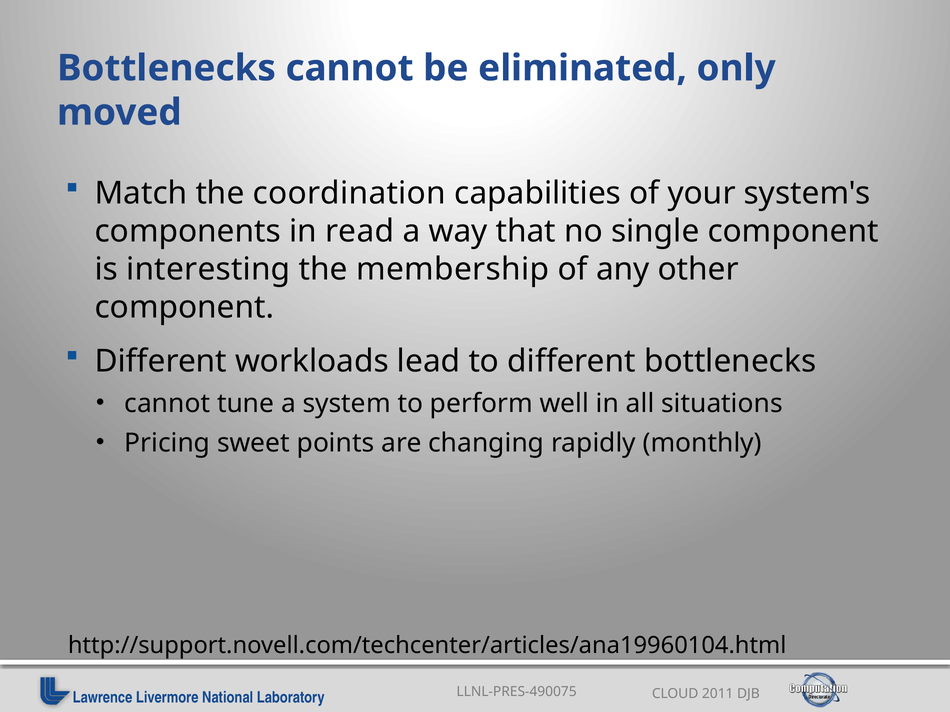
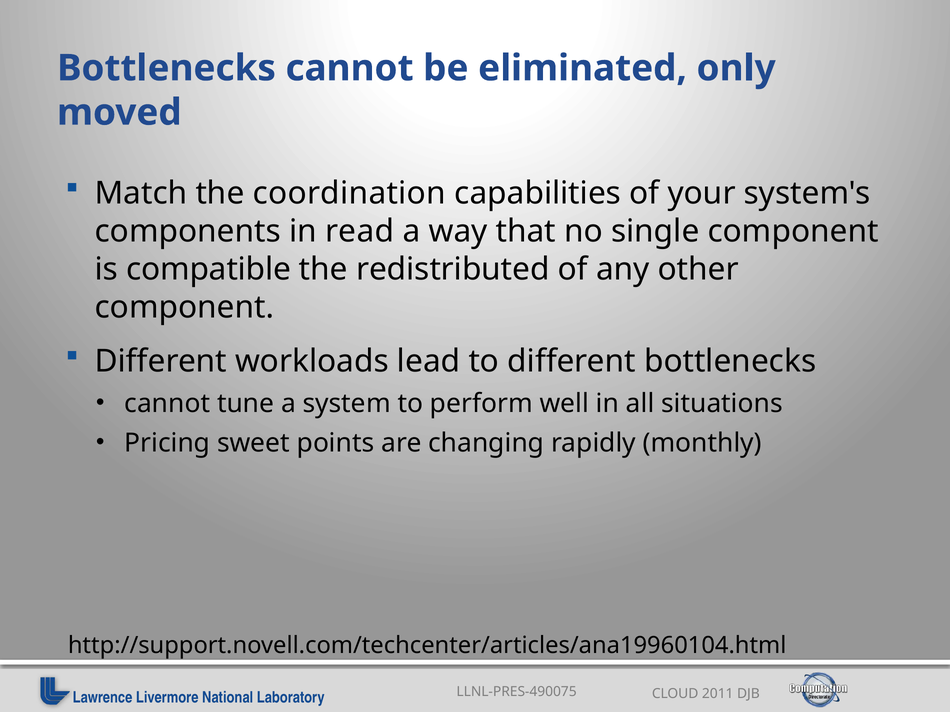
interesting: interesting -> compatible (209, 269)
membership: membership -> redistributed (453, 269)
